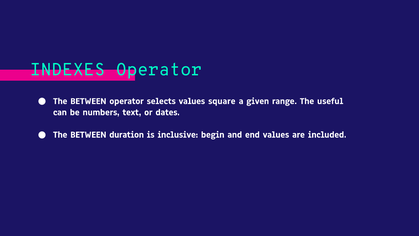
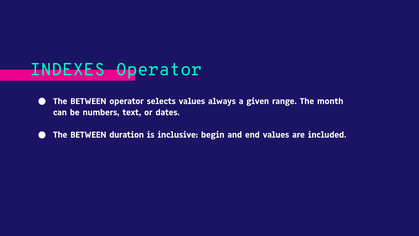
square: square -> always (222, 101)
useful: useful -> month (330, 101)
